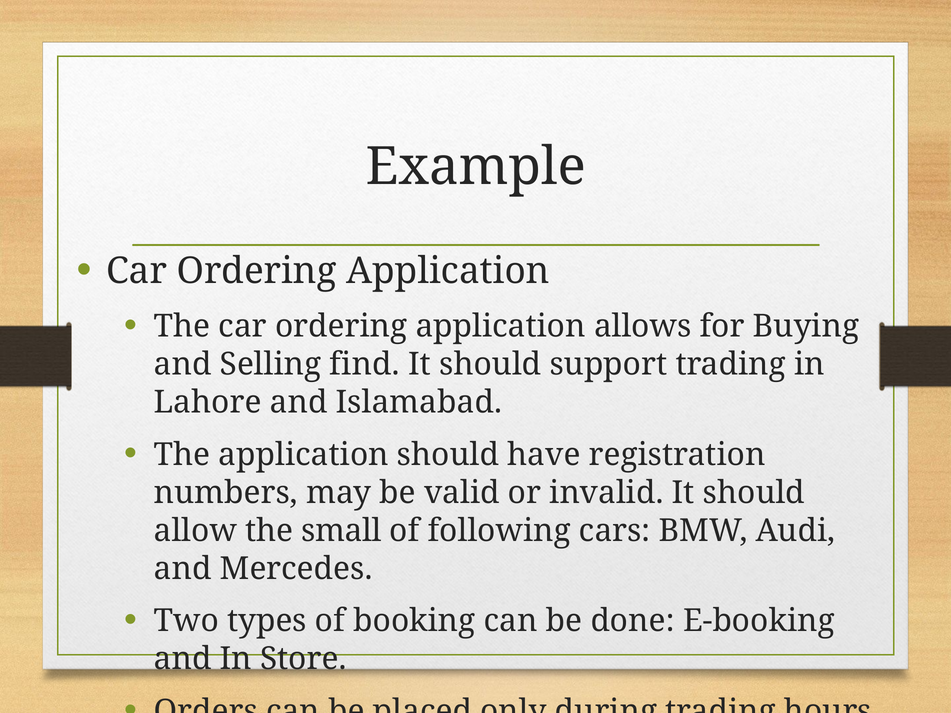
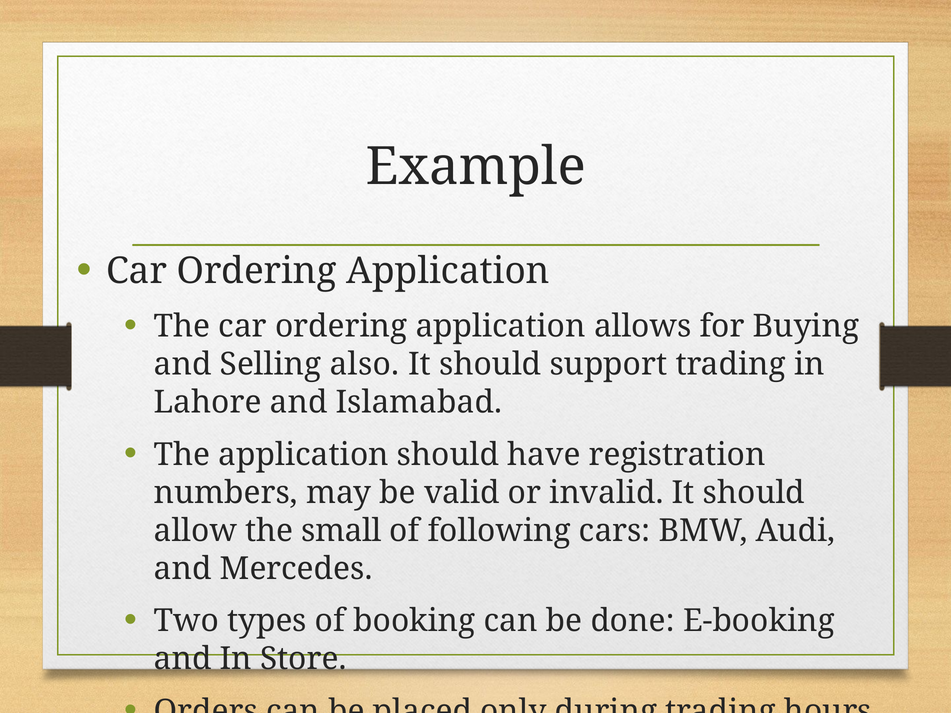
find: find -> also (365, 364)
